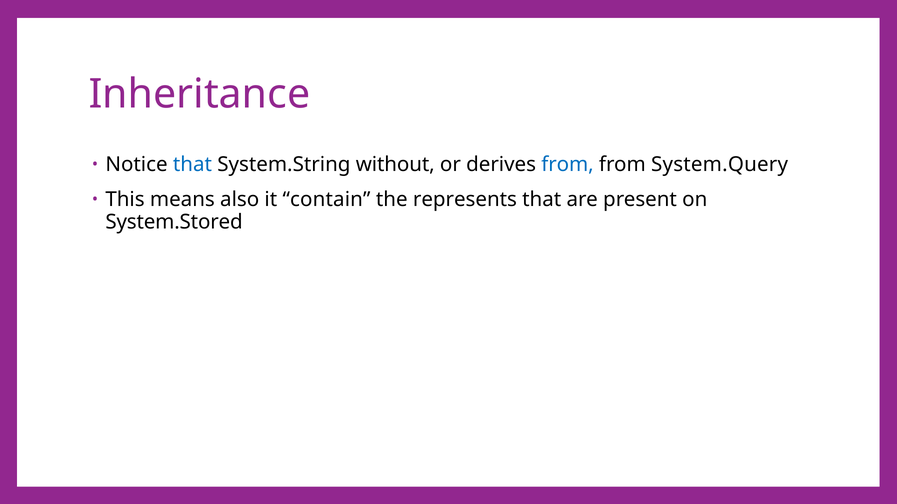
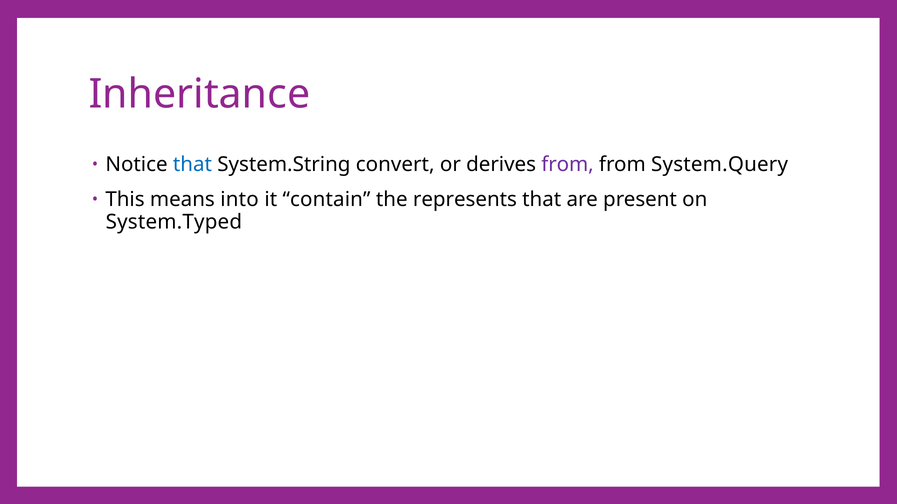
without: without -> convert (395, 165)
from colour: blue -> purple (568, 165)
also: also -> into (240, 200)
System.Stored: System.Stored -> System.Typed (174, 222)
